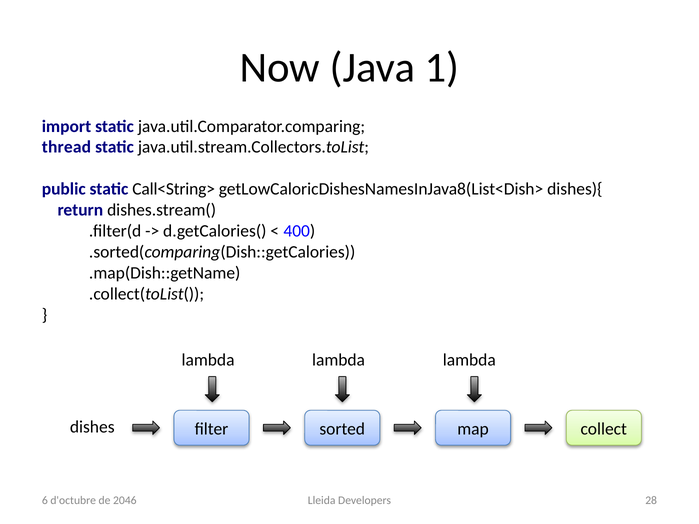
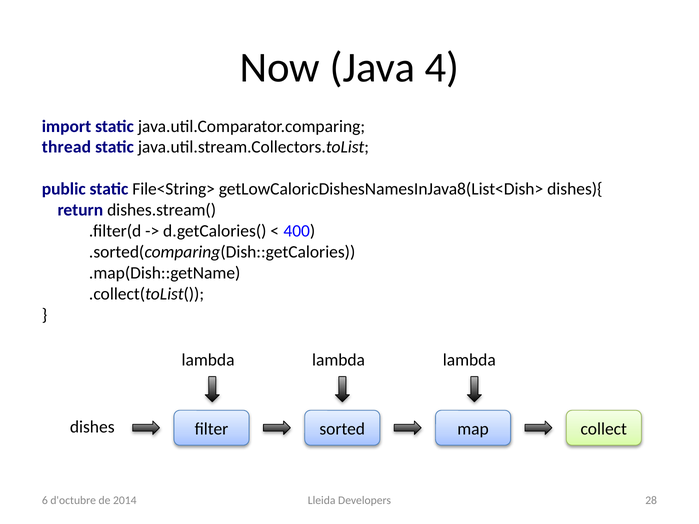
1: 1 -> 4 (442, 68)
Call<String>: Call<String> -> File<String> (174, 189)
2046: 2046 -> 2014 (125, 501)
